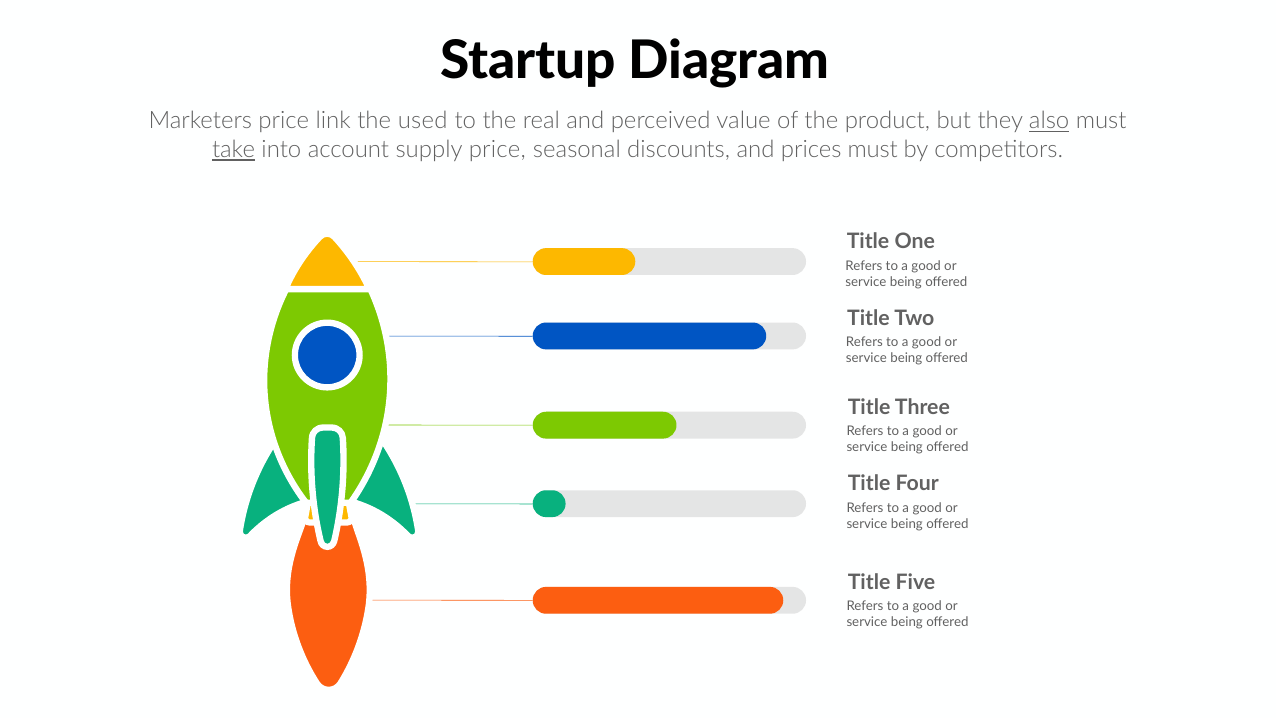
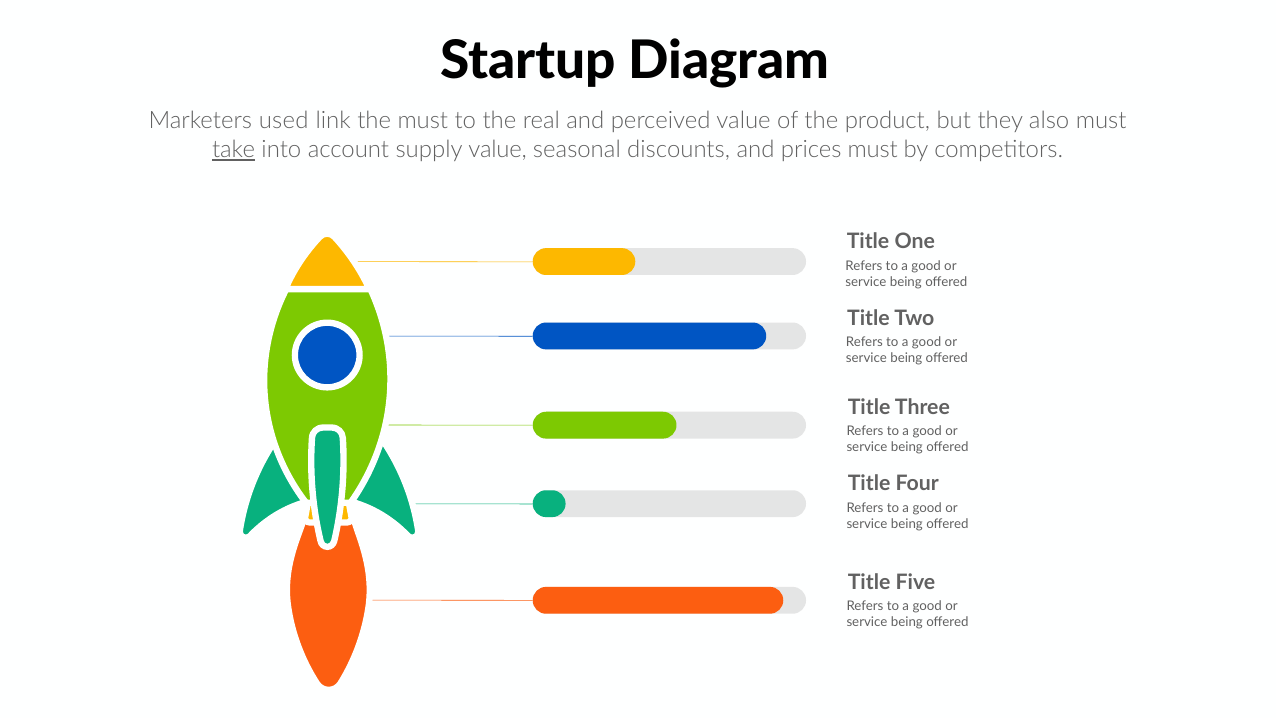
Marketers price: price -> used (284, 121)
the used: used -> must (423, 121)
also underline: present -> none (1049, 121)
supply price: price -> value (498, 150)
